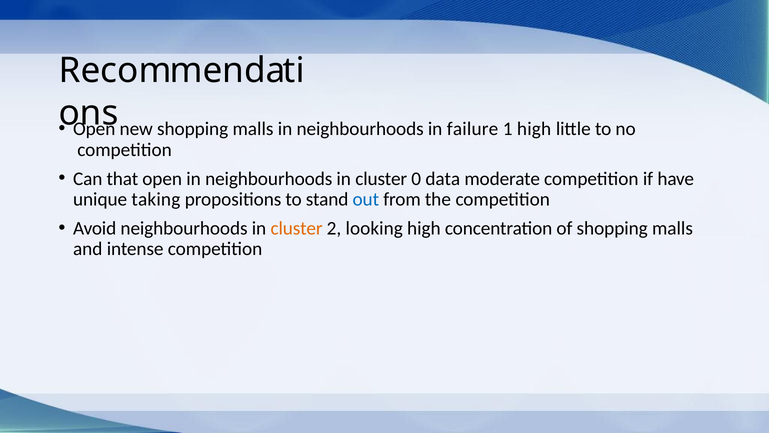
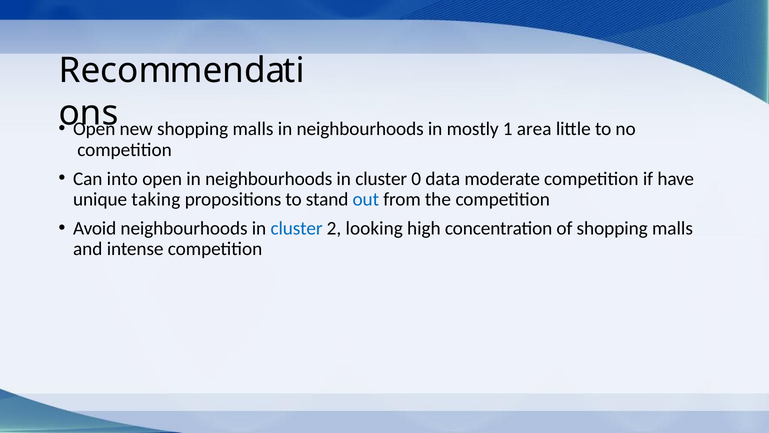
failure: failure -> mostly (473, 129)
1 high: high -> area (534, 129)
that: that -> into (122, 178)
cluster colour: orange -> blue (297, 228)
